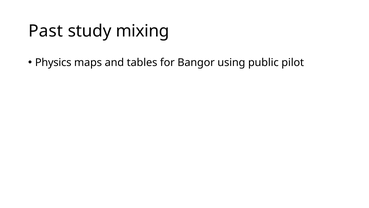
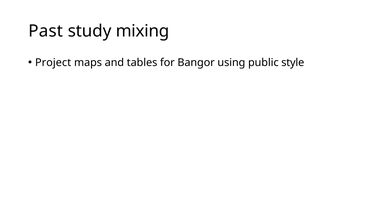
Physics: Physics -> Project (53, 62)
pilot: pilot -> style (293, 62)
